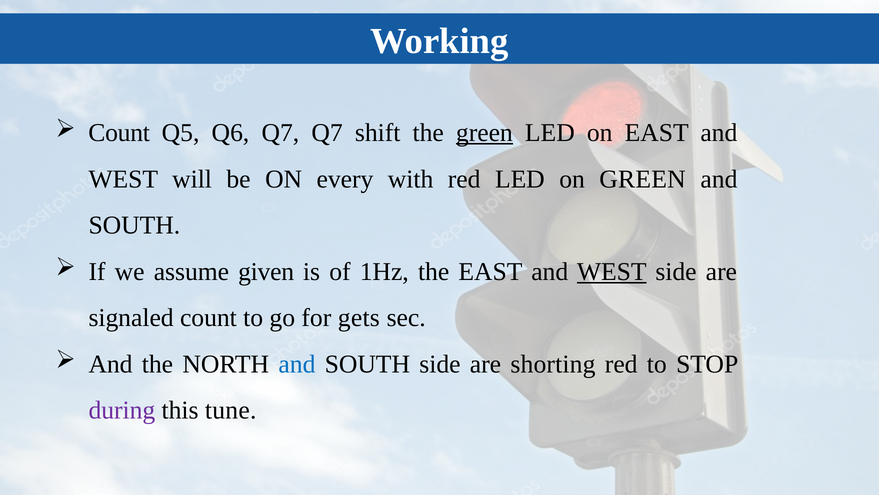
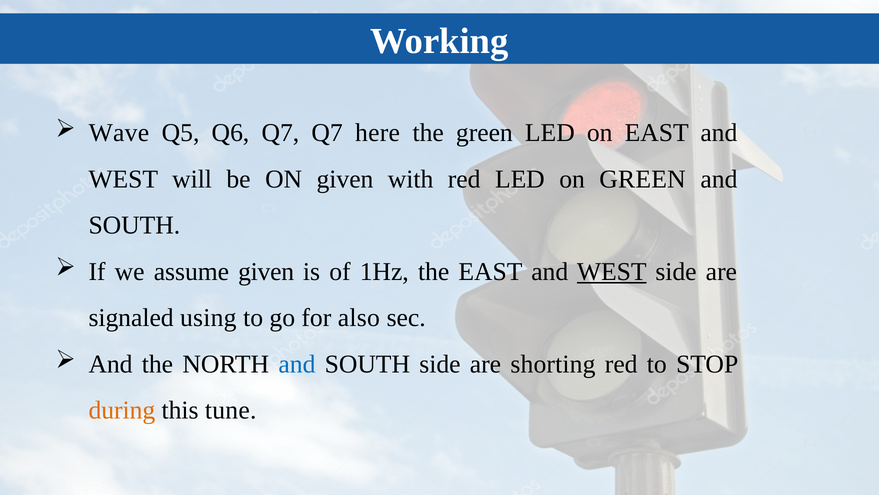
Count: Count -> Wave (119, 133)
shift: shift -> here (378, 133)
green underline: present -> none (484, 133)
ON every: every -> given (345, 179)
signaled count: count -> using (208, 317)
gets: gets -> also (359, 317)
during colour: purple -> orange (122, 410)
